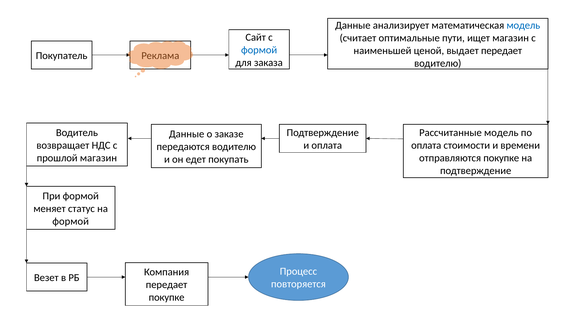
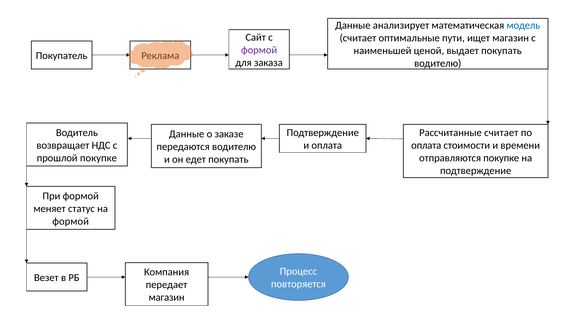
формой colour: blue -> purple (259, 50)
выдает передает: передает -> покупать (501, 51)
Рассчитанные модель: модель -> считает (501, 133)
прошлой магазин: магазин -> покупке (98, 158)
покупке: покупке -> магазин (167, 298)
